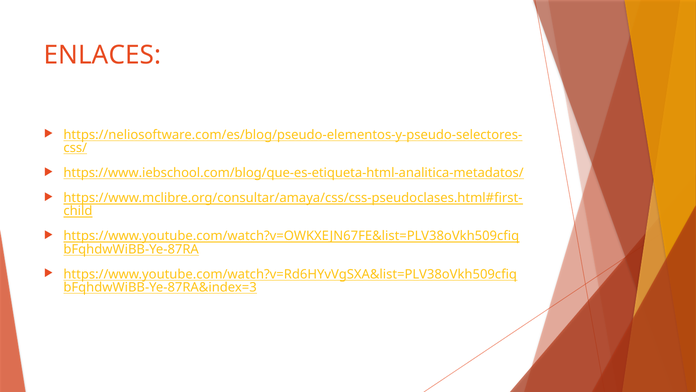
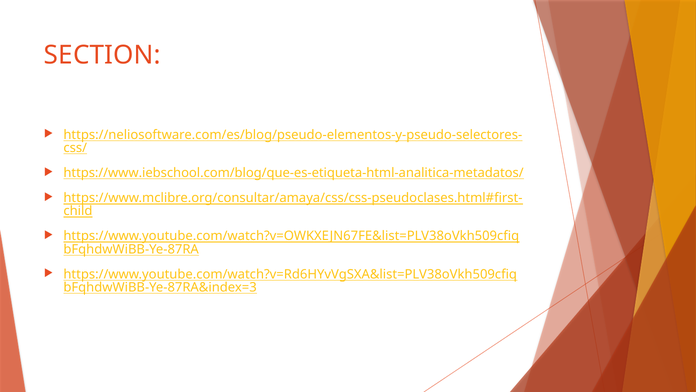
ENLACES: ENLACES -> SECTION (102, 55)
